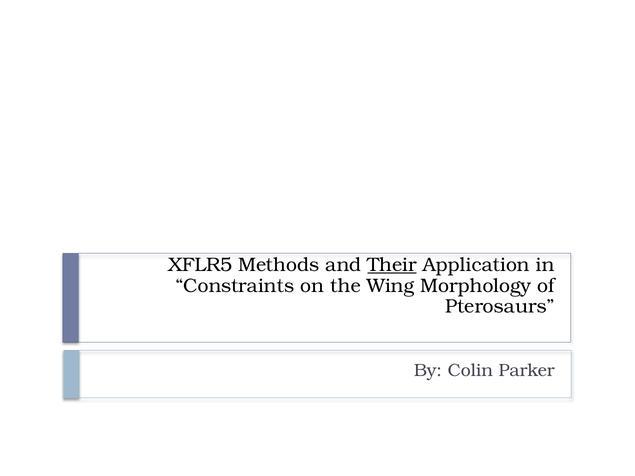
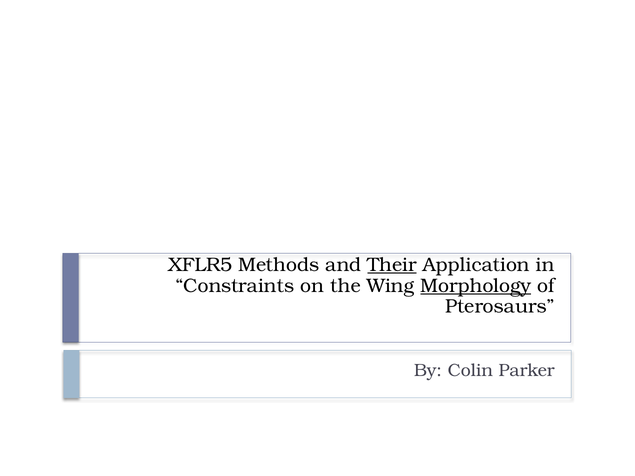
Morphology underline: none -> present (476, 286)
